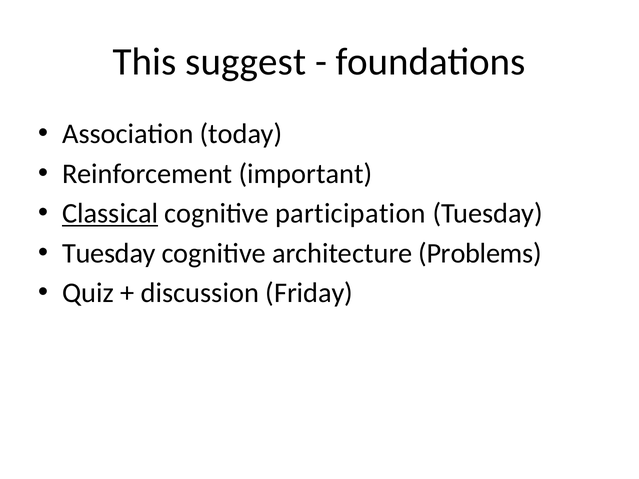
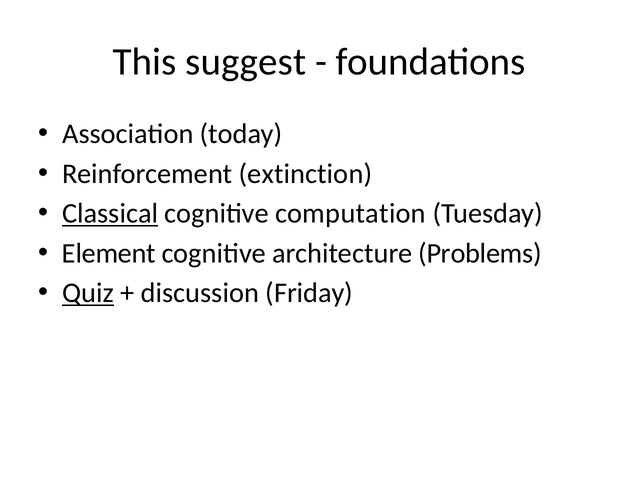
important: important -> extinction (305, 174)
participation: participation -> computation (350, 214)
Tuesday: Tuesday -> Element (109, 253)
Quiz underline: none -> present (88, 293)
